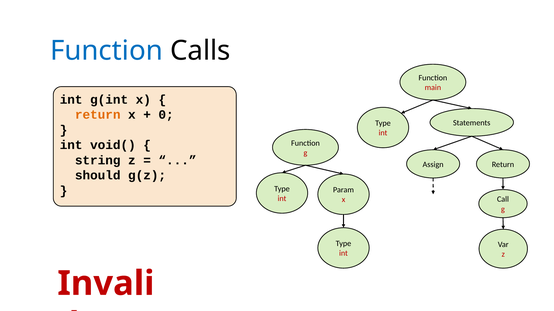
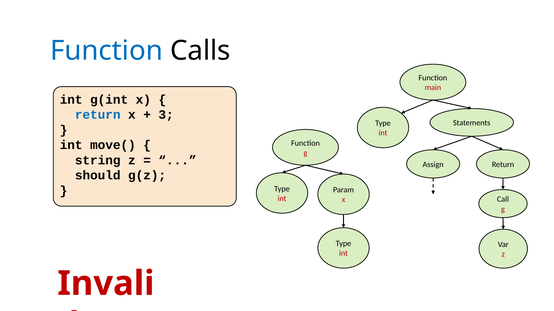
return colour: orange -> blue (98, 115)
0: 0 -> 3 (166, 115)
void(: void( -> move( (113, 145)
